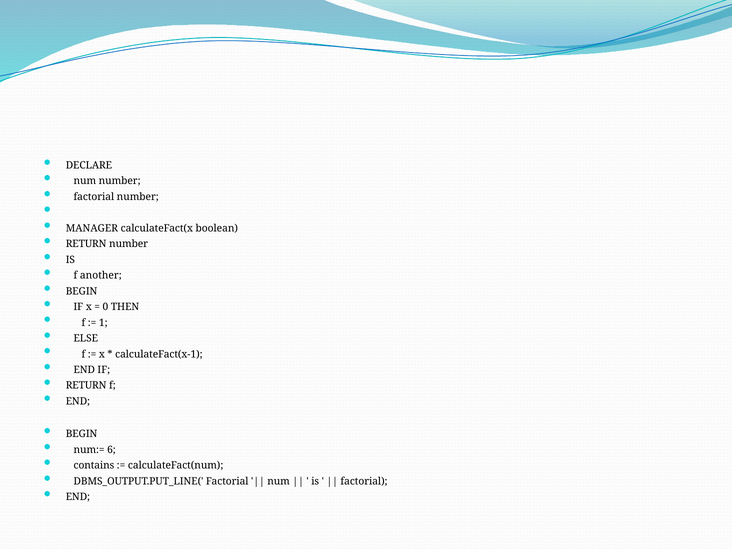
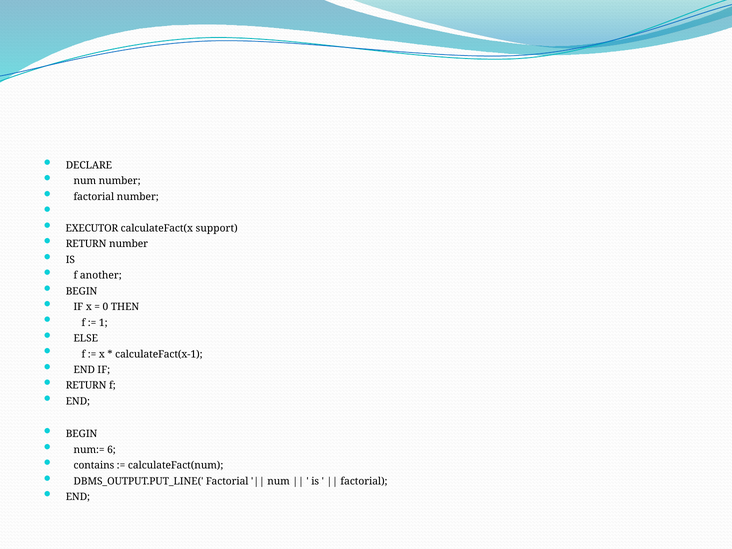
MANAGER: MANAGER -> EXECUTOR (92, 228)
boolean: boolean -> support (217, 228)
